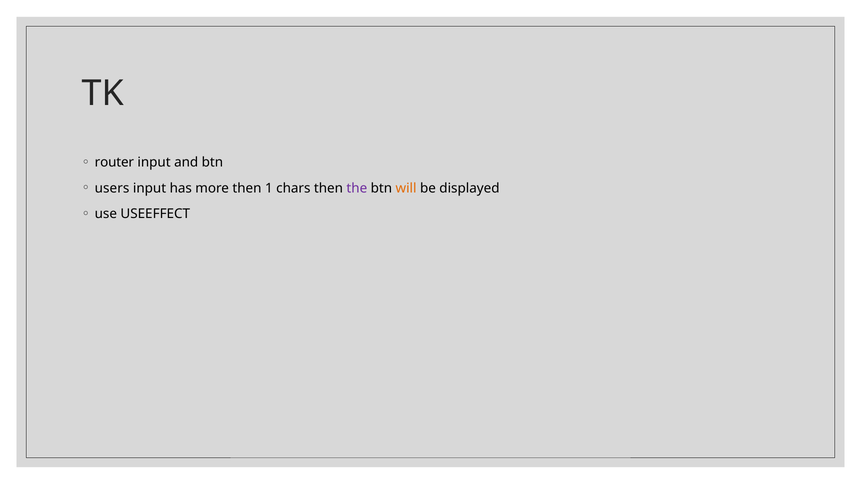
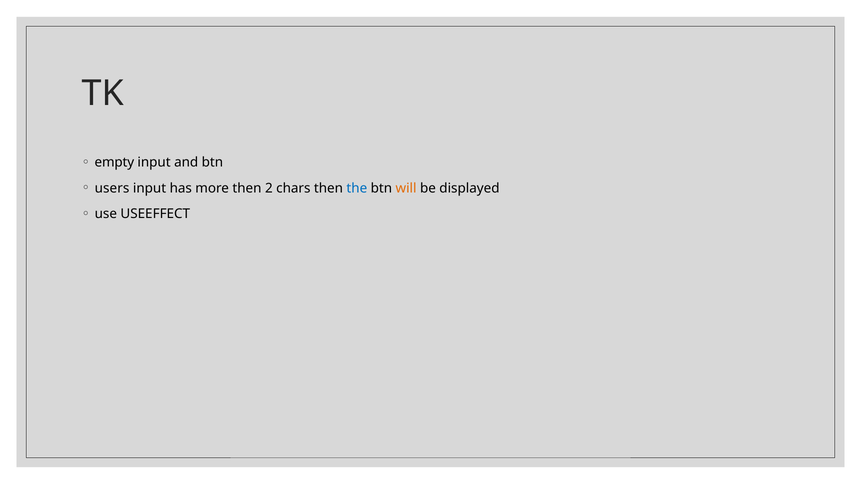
router: router -> empty (114, 162)
1: 1 -> 2 (269, 188)
the colour: purple -> blue (357, 188)
